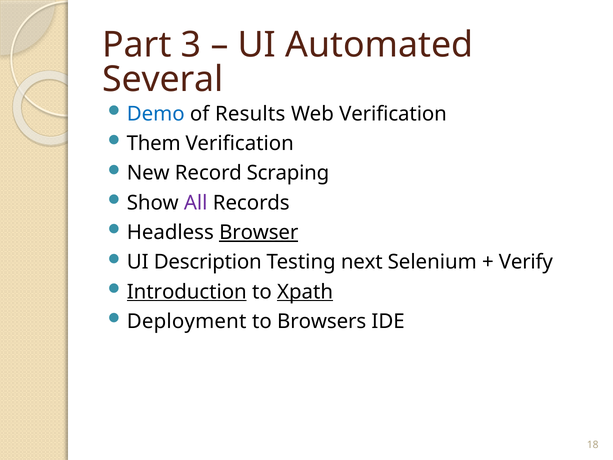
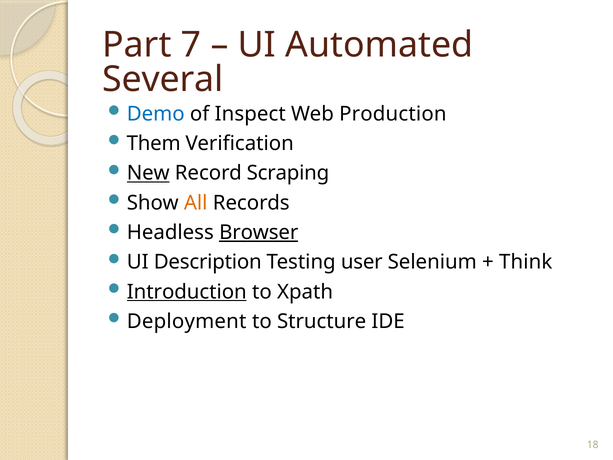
3: 3 -> 7 (191, 45)
Results: Results -> Inspect (250, 114)
Web Verification: Verification -> Production (393, 114)
New underline: none -> present (148, 173)
All colour: purple -> orange (196, 203)
next: next -> user (362, 262)
Verify: Verify -> Think (526, 262)
Xpath underline: present -> none (305, 292)
Browsers: Browsers -> Structure (322, 321)
